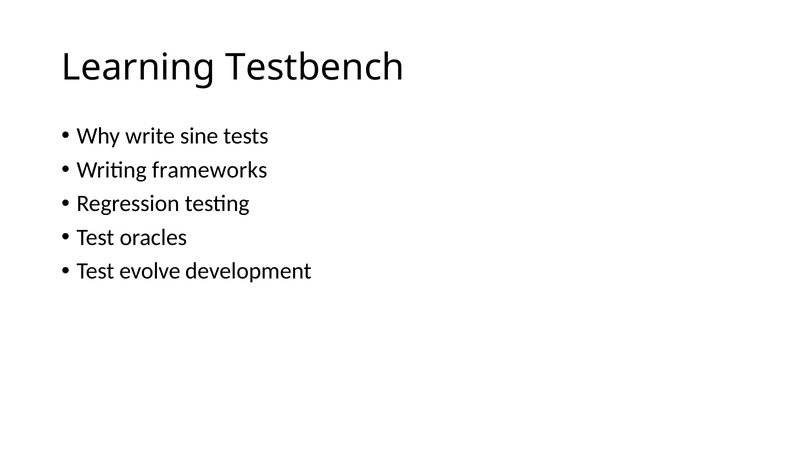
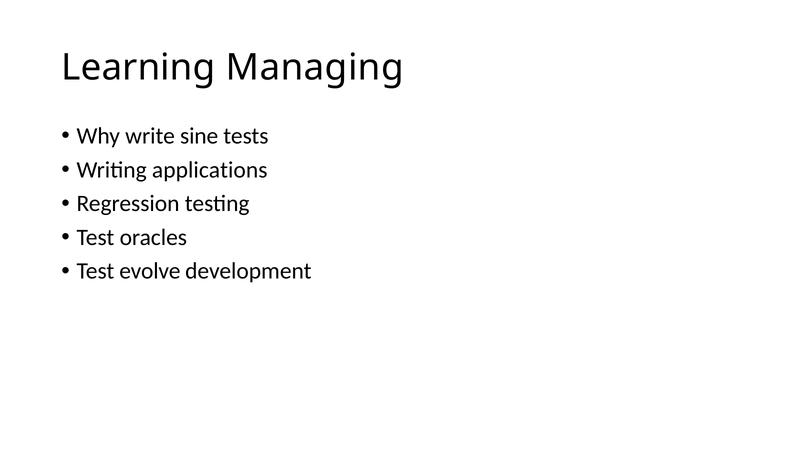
Testbench: Testbench -> Managing (315, 68)
frameworks: frameworks -> applications (210, 170)
